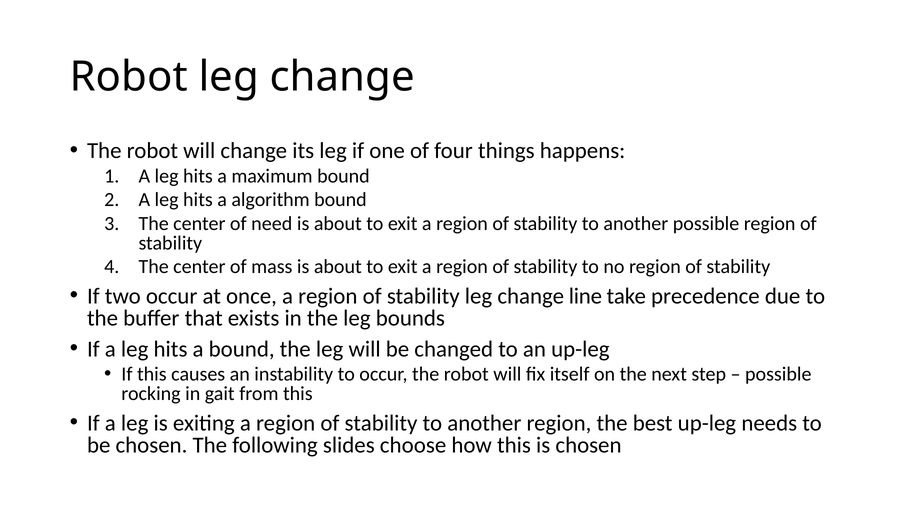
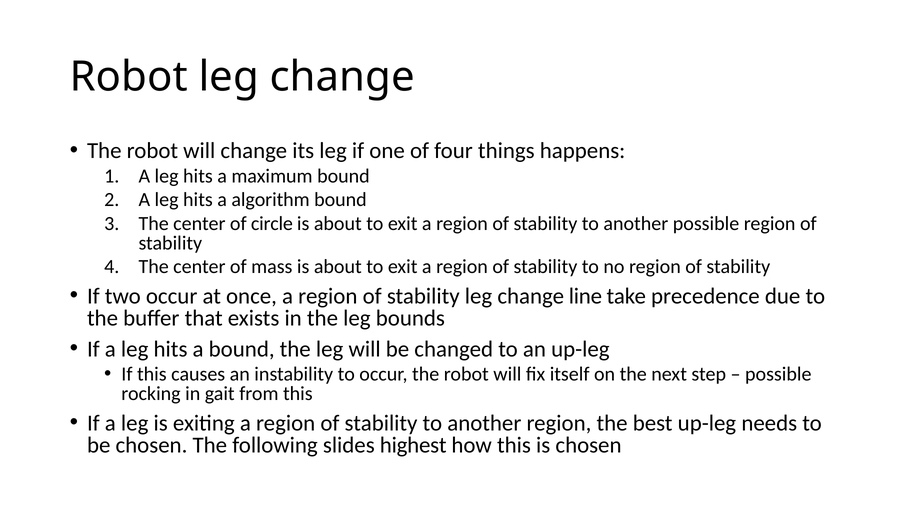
need: need -> circle (272, 224)
choose: choose -> highest (413, 446)
